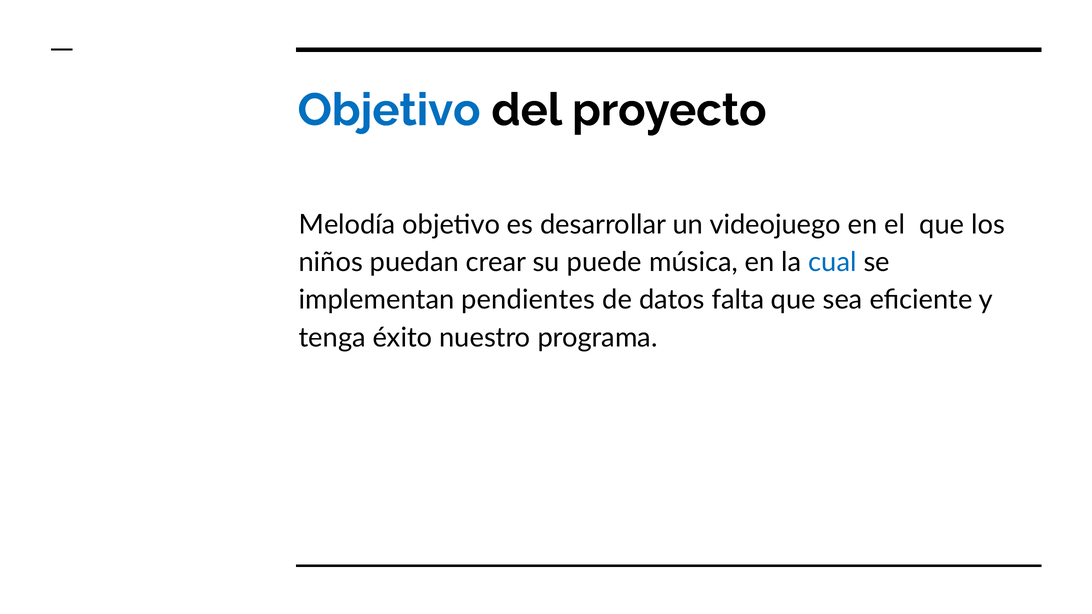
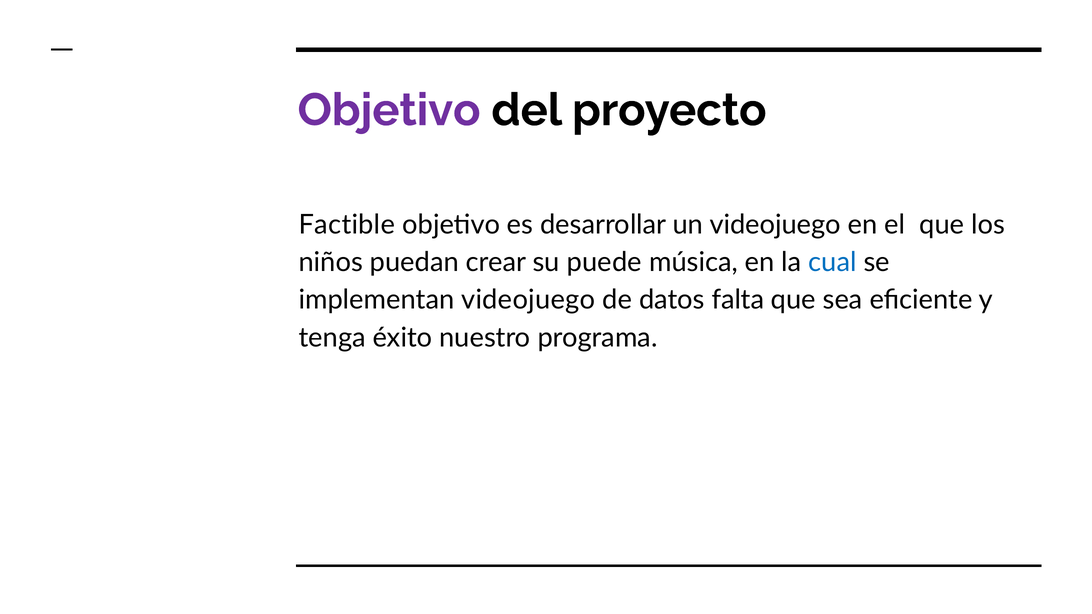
Objetivo colour: blue -> purple (389, 110)
Melodía: Melodía -> Factible (347, 225)
implementan pendientes: pendientes -> videojuego (528, 300)
